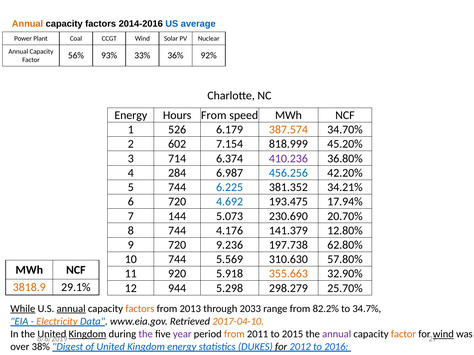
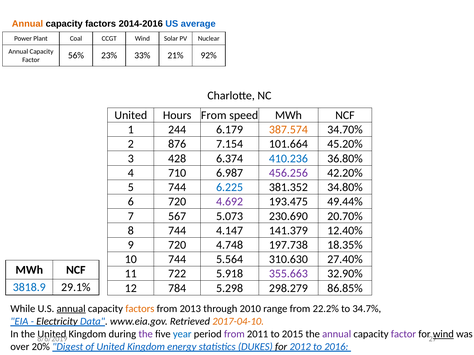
93%: 93% -> 23% (109, 56)
36%: 36% -> 21% (176, 56)
Energy: Energy -> United (131, 115)
526: 526 -> 244 (177, 130)
602: 602 -> 876 (177, 144)
818.999: 818.999 -> 101.664 (288, 144)
714: 714 -> 428 (177, 159)
410.236 colour: purple -> blue (288, 159)
284: 284 -> 710 (177, 173)
456.256 colour: blue -> purple (288, 173)
34.21%: 34.21% -> 34.80% (345, 188)
4.692 colour: blue -> purple (230, 202)
17.94%: 17.94% -> 49.44% (345, 202)
144: 144 -> 567 (177, 216)
4.176: 4.176 -> 4.147 (230, 231)
12.80%: 12.80% -> 12.40% (345, 231)
9.236: 9.236 -> 4.748 (230, 245)
62.80%: 62.80% -> 18.35% (345, 245)
5.569: 5.569 -> 5.564 (230, 260)
57.80%: 57.80% -> 27.40% (345, 260)
920: 920 -> 722 (177, 274)
355.663 colour: orange -> purple (288, 274)
3818.9 colour: orange -> blue (29, 288)
944: 944 -> 784 (177, 289)
25.70%: 25.70% -> 86.85% (345, 289)
While underline: present -> none (23, 309)
2033: 2033 -> 2010 (250, 309)
82.2%: 82.2% -> 22.2% (326, 309)
Electricity colour: orange -> black (57, 322)
Kingdom underline: present -> none (87, 335)
year colour: purple -> blue (182, 335)
from colour: orange -> purple (234, 335)
factor colour: orange -> purple (403, 335)
38%: 38% -> 20% (41, 347)
